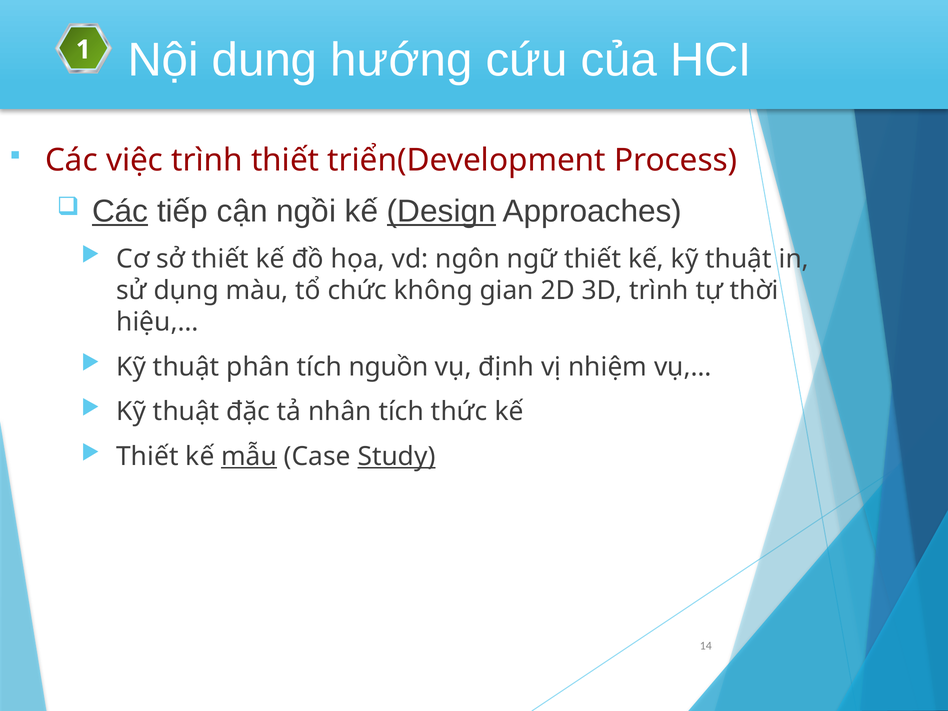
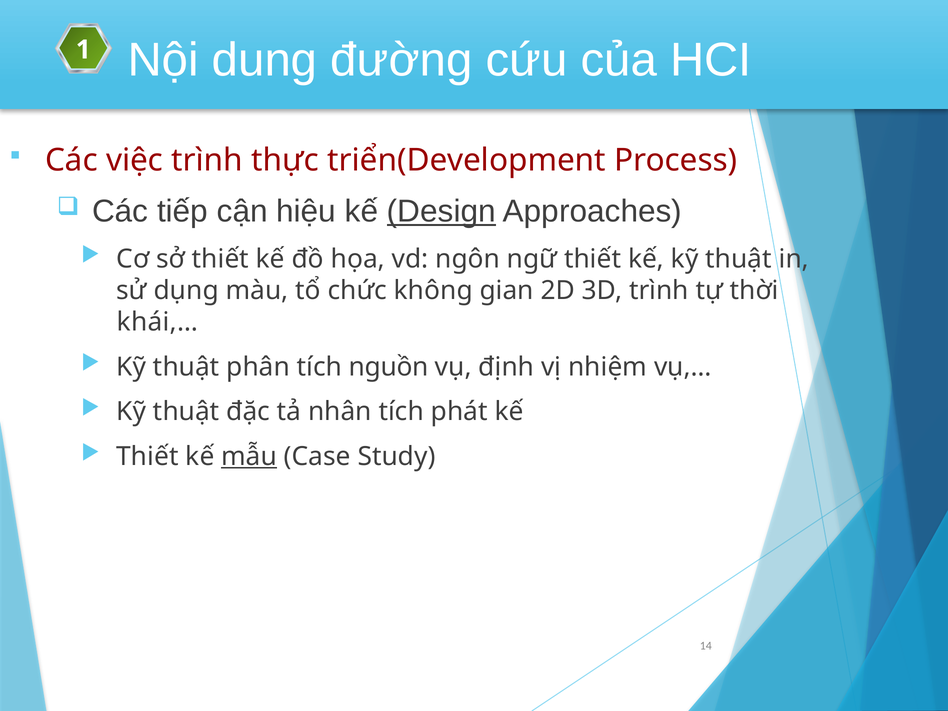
hướng: hướng -> đường (402, 60)
trình thiết: thiết -> thực (285, 160)
Các underline: present -> none (120, 211)
ngồi: ngồi -> hiệu (306, 211)
hiệu,…: hiệu,… -> khái,… (157, 322)
thức: thức -> phát (459, 412)
Study underline: present -> none (397, 456)
